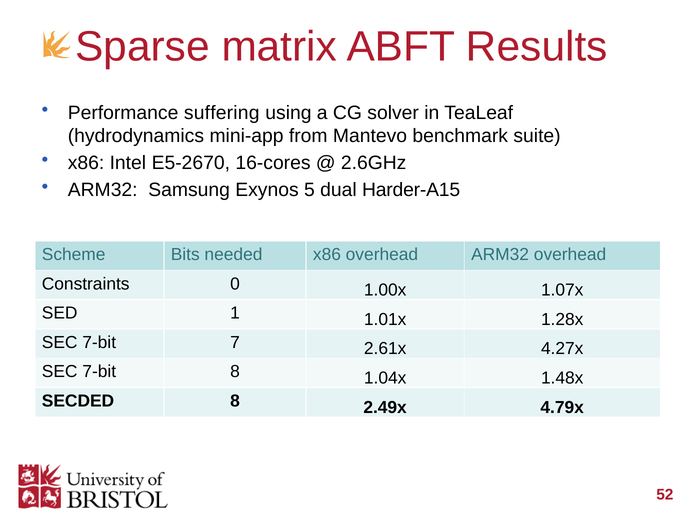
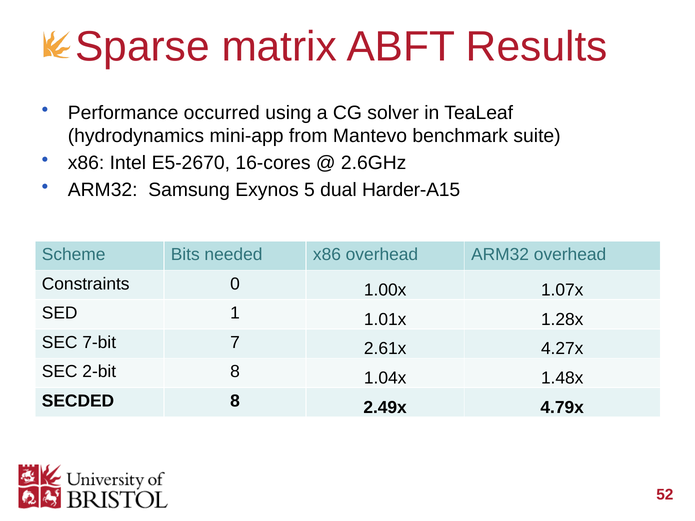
suffering: suffering -> occurred (222, 113)
7-bit: 7-bit -> 2-bit (99, 372)
